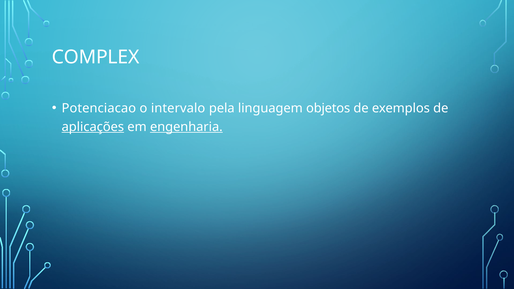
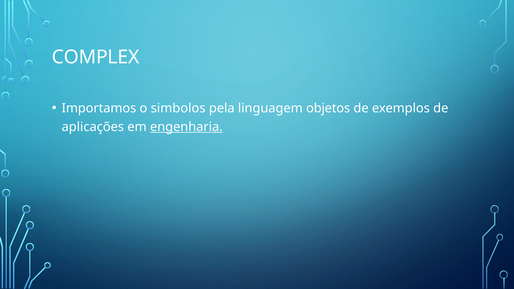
Potenciacao: Potenciacao -> Importamos (99, 108)
intervalo: intervalo -> simbolos (178, 108)
aplicações underline: present -> none (93, 127)
